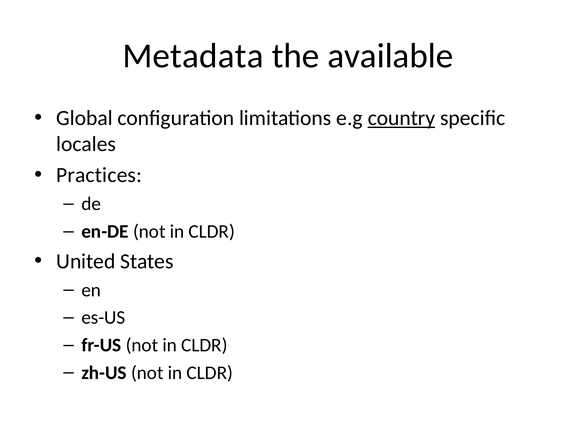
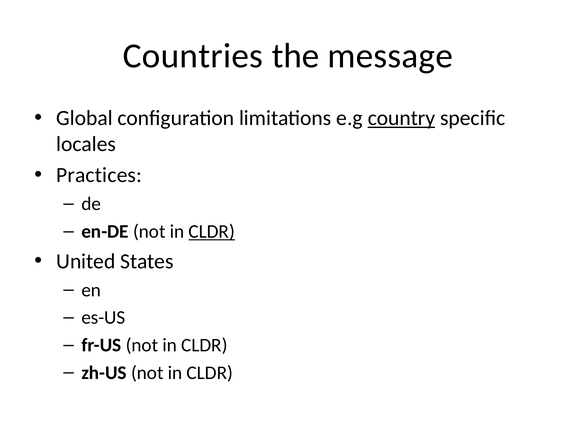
Metadata: Metadata -> Countries (193, 56)
available: available -> message (390, 56)
CLDR underline: none -> present (212, 232)
